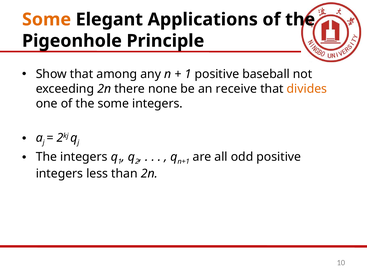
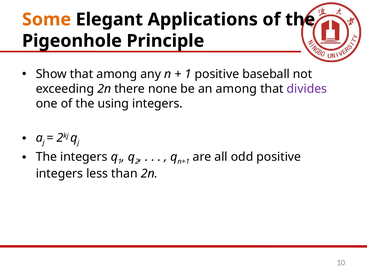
an receive: receive -> among (236, 89)
divides colour: orange -> purple (307, 89)
the some: some -> using (113, 104)
